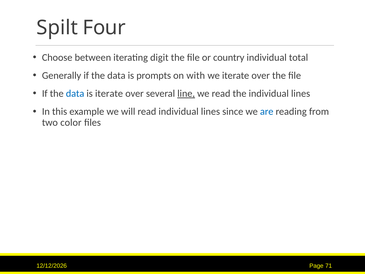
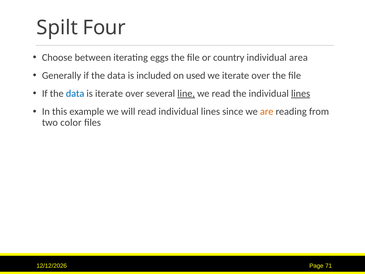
digit: digit -> eggs (159, 57)
total: total -> area (298, 57)
prompts: prompts -> included (154, 75)
with: with -> used (196, 75)
lines underline: none -> present (301, 93)
are colour: blue -> orange (267, 112)
